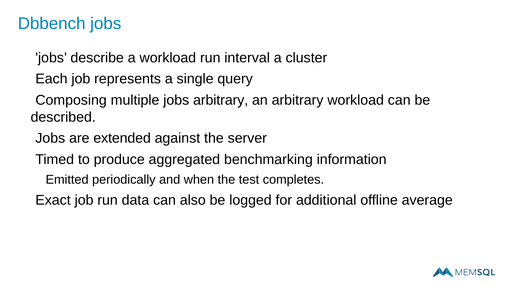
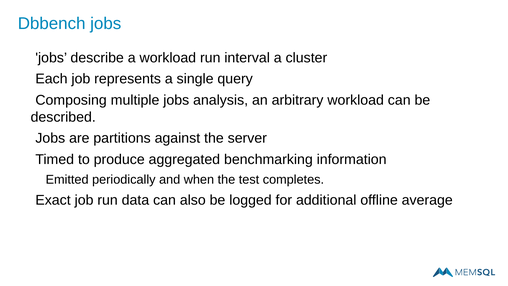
jobs arbitrary: arbitrary -> analysis (221, 100)
extended: extended -> partitions (122, 138)
